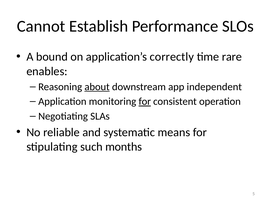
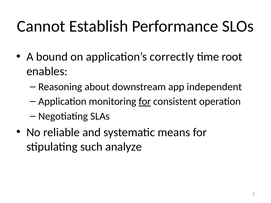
rare: rare -> root (232, 57)
about underline: present -> none (97, 87)
months: months -> analyze (124, 147)
